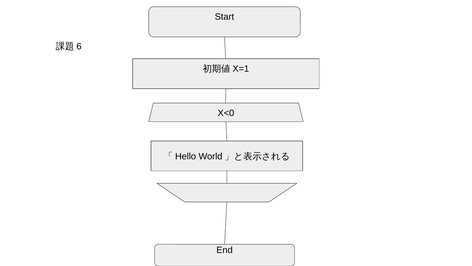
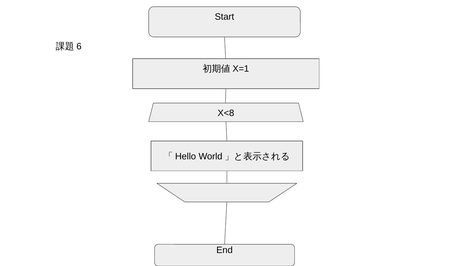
X<0: X<0 -> X<8 (226, 113)
